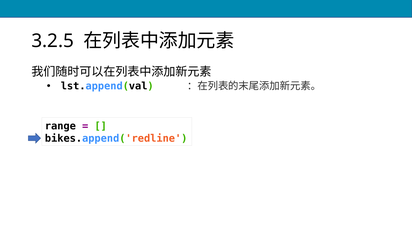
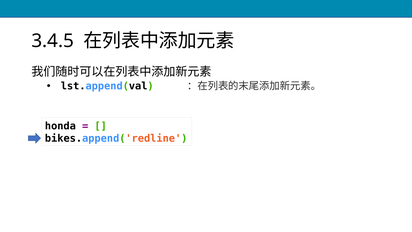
3.2.5: 3.2.5 -> 3.4.5 (53, 41)
range: range -> honda (60, 126)
